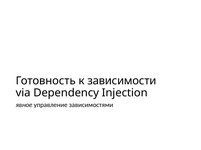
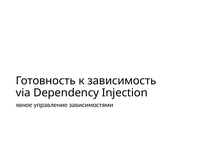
зависимости: зависимости -> зависимость (122, 81)
